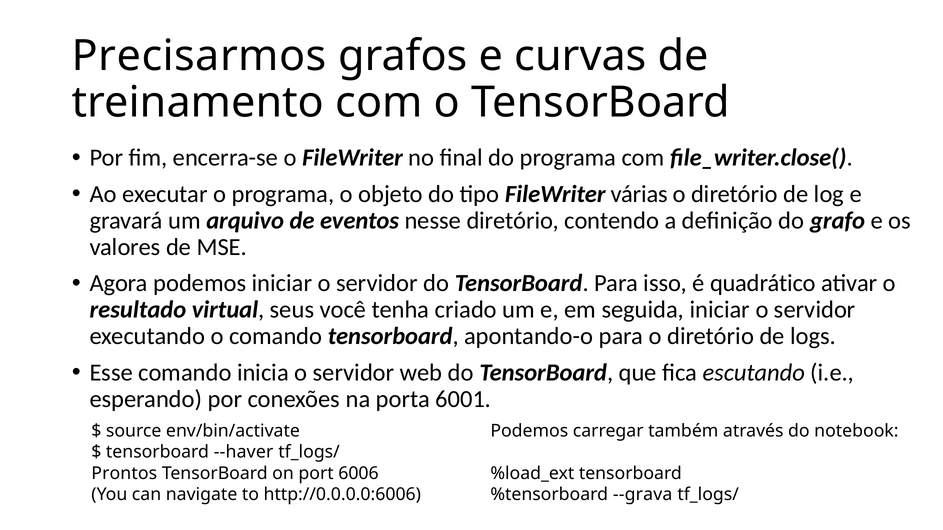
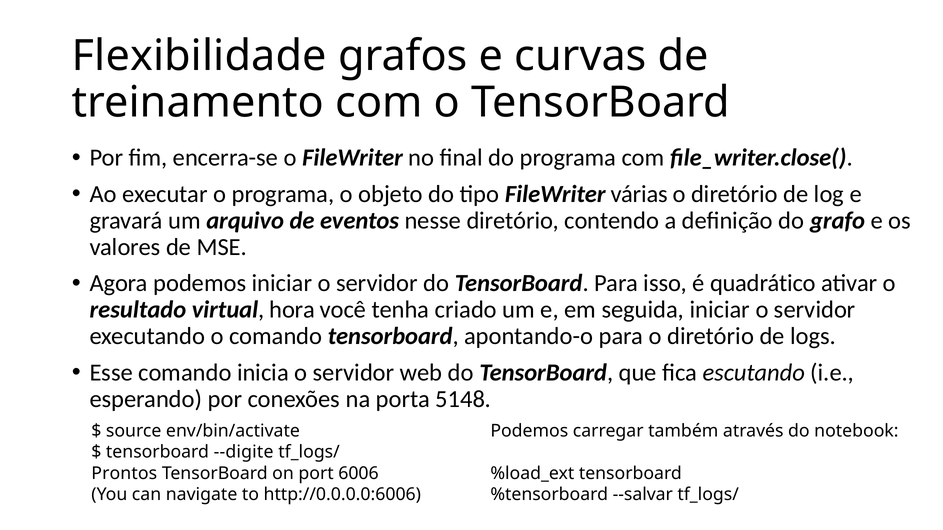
Precisarmos: Precisarmos -> Flexibilidade (199, 56)
seus: seus -> hora (292, 310)
6001: 6001 -> 5148 (463, 399)
--haver: --haver -> --digite (244, 452)
--grava: --grava -> --salvar (643, 495)
